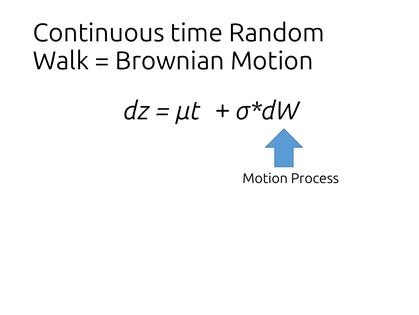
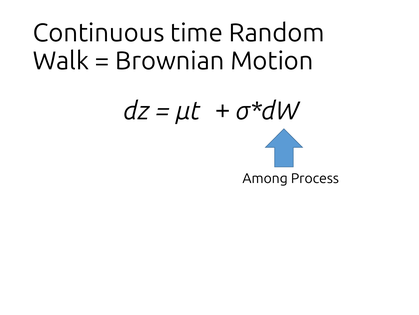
Motion: Motion -> Among (265, 178)
